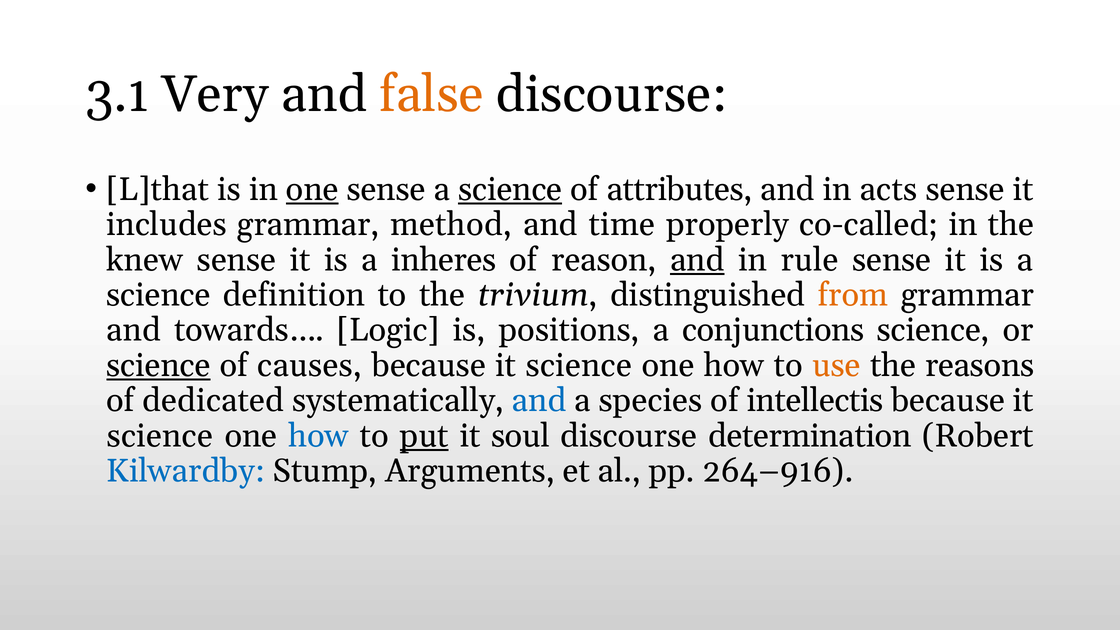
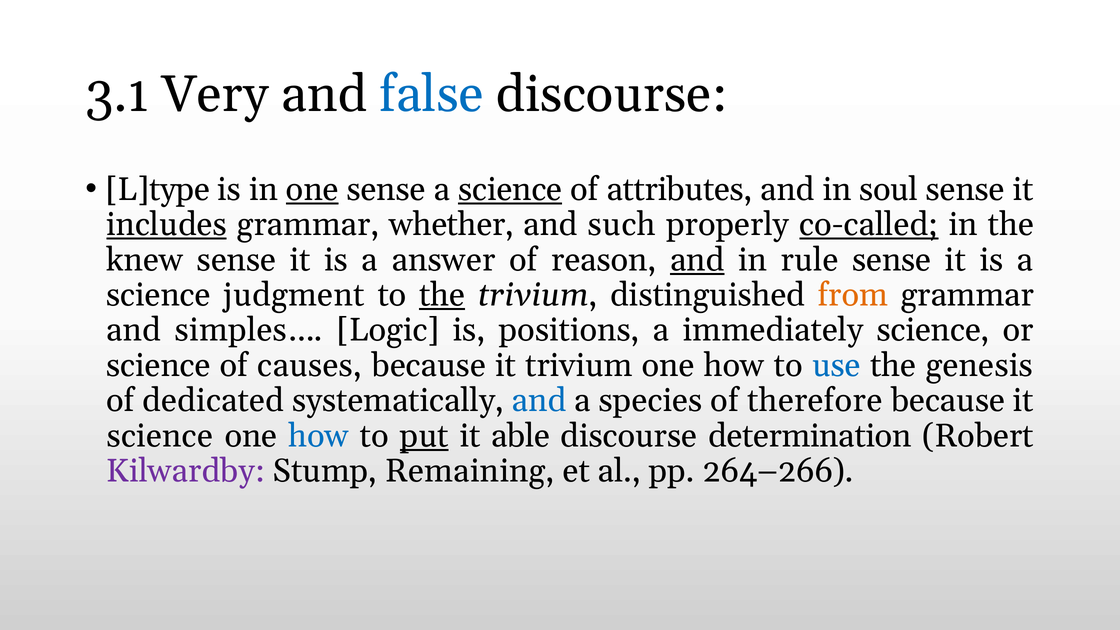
false colour: orange -> blue (431, 94)
L]that: L]that -> L]type (158, 189)
acts: acts -> soul (889, 189)
includes underline: none -> present (167, 225)
method: method -> whether (452, 225)
time: time -> such (622, 225)
co-called underline: none -> present (869, 225)
inheres: inheres -> answer (444, 260)
definition: definition -> judgment (294, 295)
the underline: none -> present (442, 295)
towards…: towards… -> simples… (249, 330)
conjunctions: conjunctions -> immediately (773, 330)
science underline: present -> none (158, 365)
science: science -> trivium (579, 365)
use colour: orange -> blue (836, 365)
reasons: reasons -> genesis (979, 365)
intellectis: intellectis -> therefore (815, 401)
soul: soul -> able (521, 436)
Kilwardby colour: blue -> purple (186, 471)
Arguments: Arguments -> Remaining (470, 471)
264–916: 264–916 -> 264–266 (778, 471)
